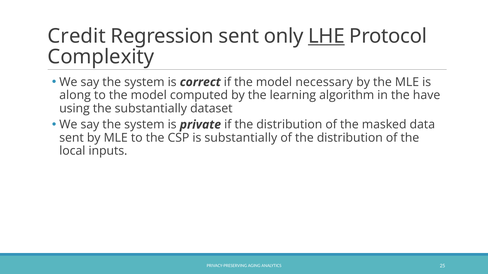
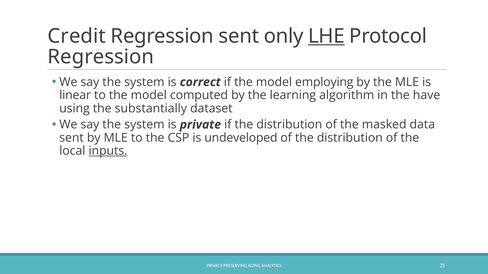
Complexity: Complexity -> Regression (101, 57)
necessary: necessary -> employing (324, 82)
along: along -> linear (75, 95)
is substantially: substantially -> undeveloped (241, 138)
inputs underline: none -> present (108, 151)
